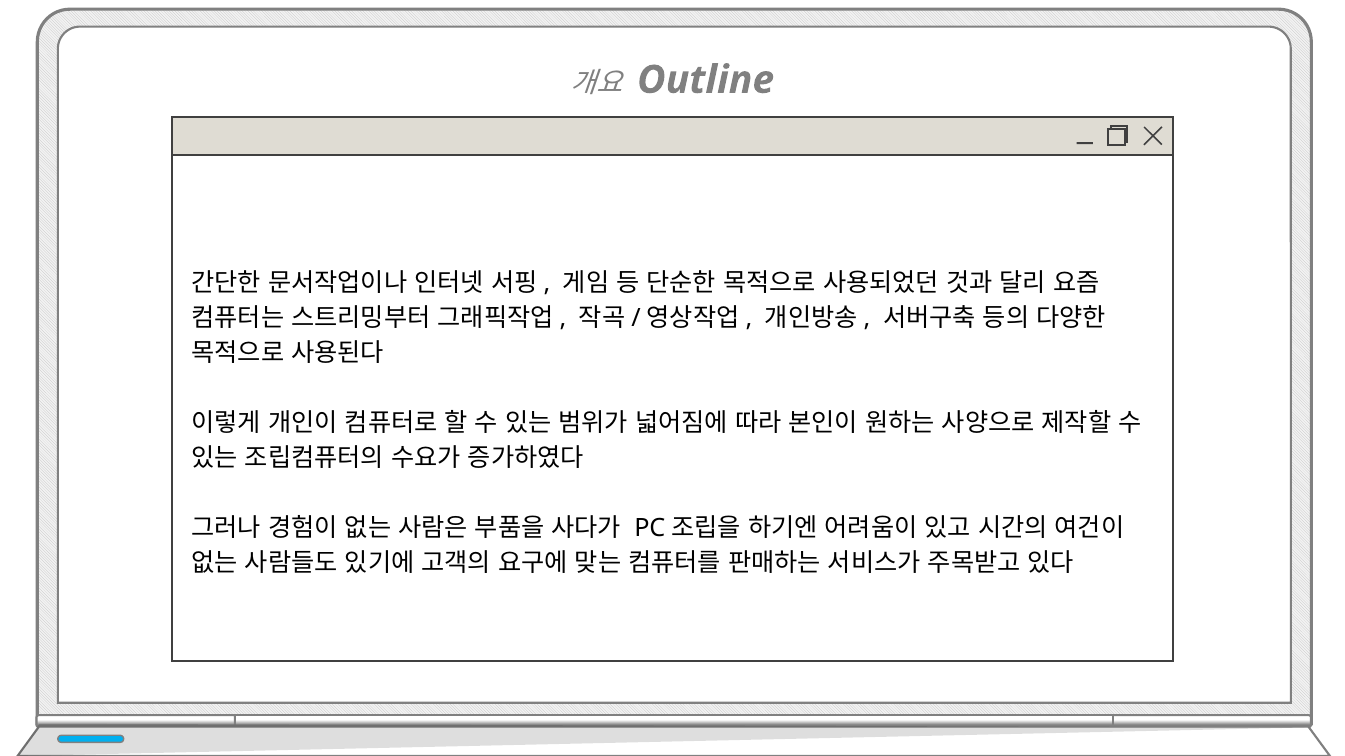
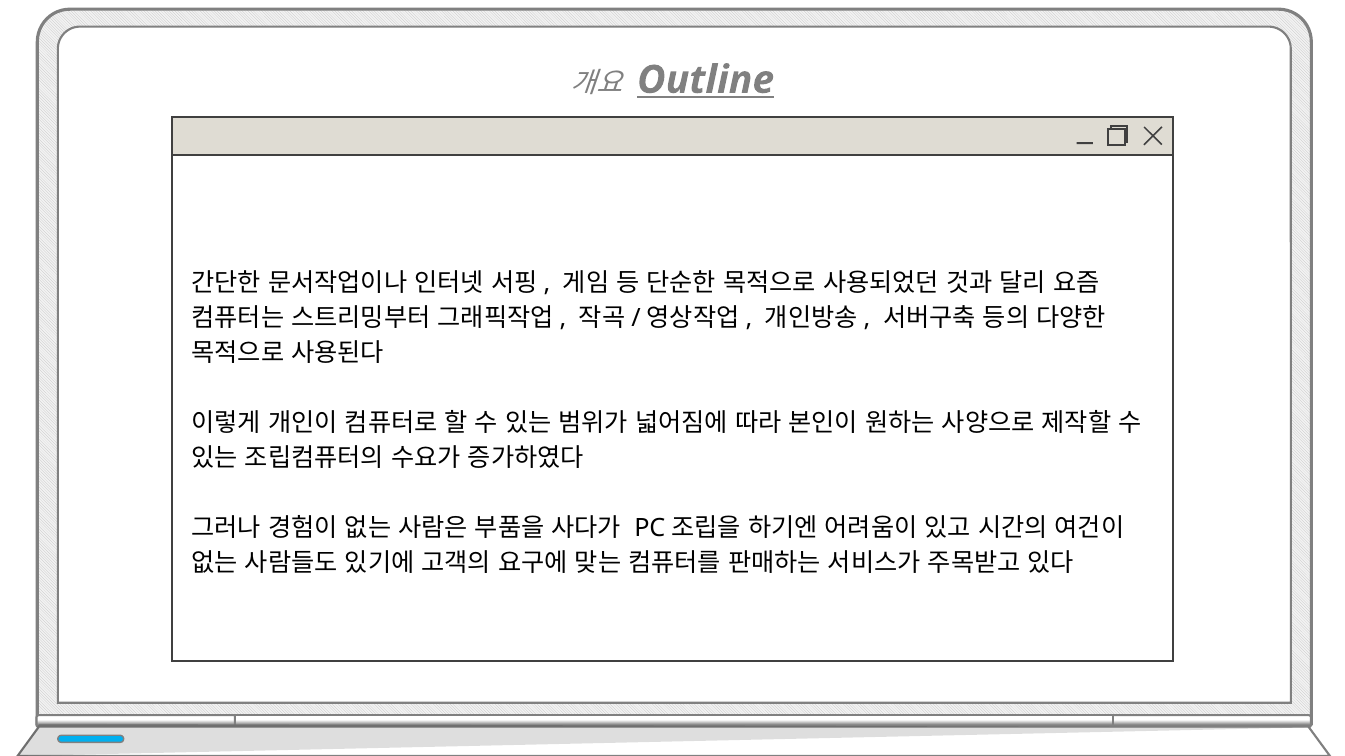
Outline underline: none -> present (706, 80)
